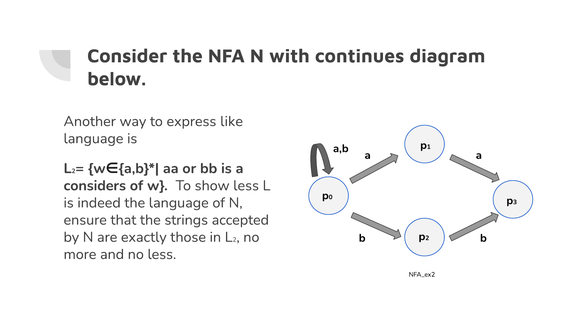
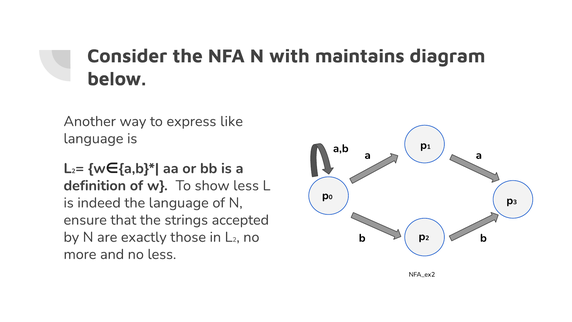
continues: continues -> maintains (360, 56)
considers: considers -> definition (95, 185)
